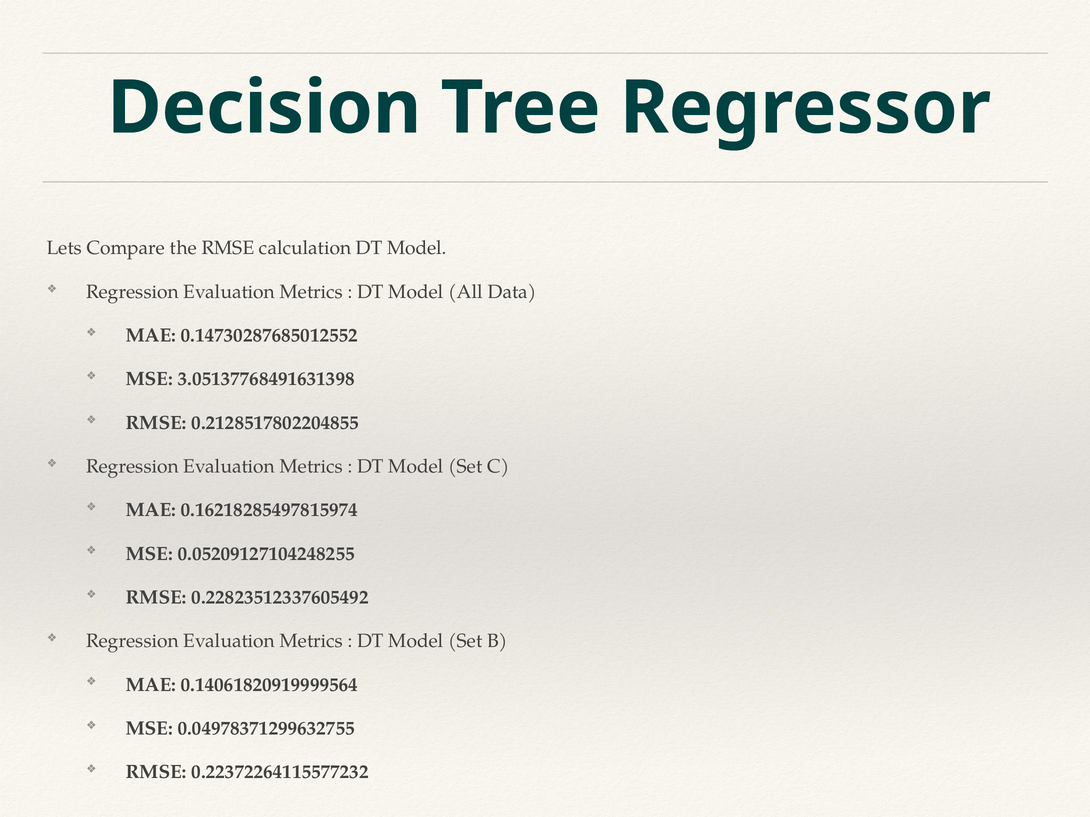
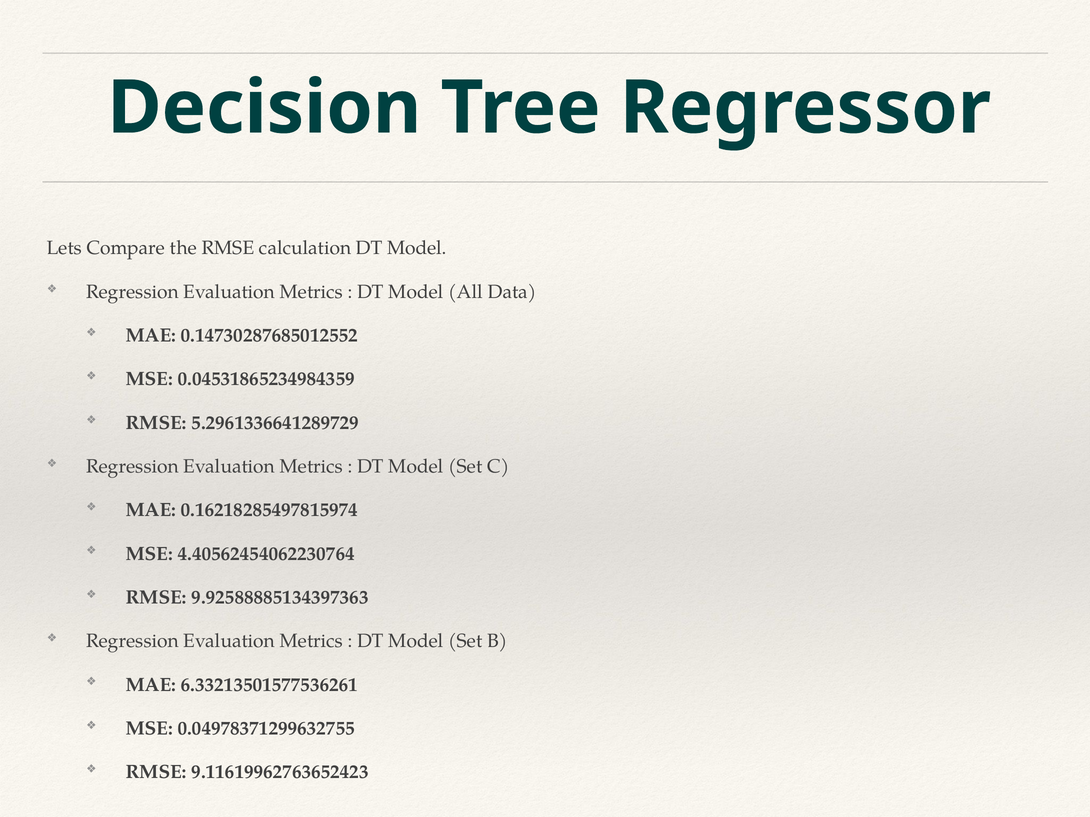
3.05137768491631398: 3.05137768491631398 -> 0.04531865234984359 (266, 379)
0.2128517802204855: 0.2128517802204855 -> 5.2961336641289729 (275, 423)
0.05209127104248255: 0.05209127104248255 -> 4.40562454062230764 (266, 554)
0.22823512337605492: 0.22823512337605492 -> 9.92588885134397363 (280, 598)
0.14061820919999564: 0.14061820919999564 -> 6.33213501577536261 (269, 685)
0.22372264115577232: 0.22372264115577232 -> 9.11619962763652423 (280, 773)
